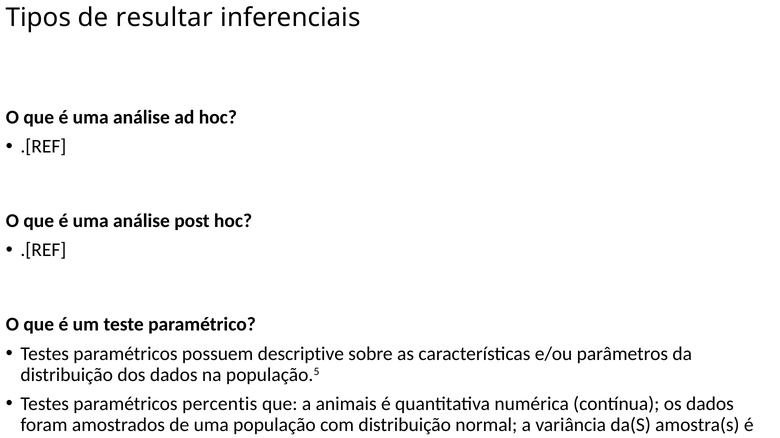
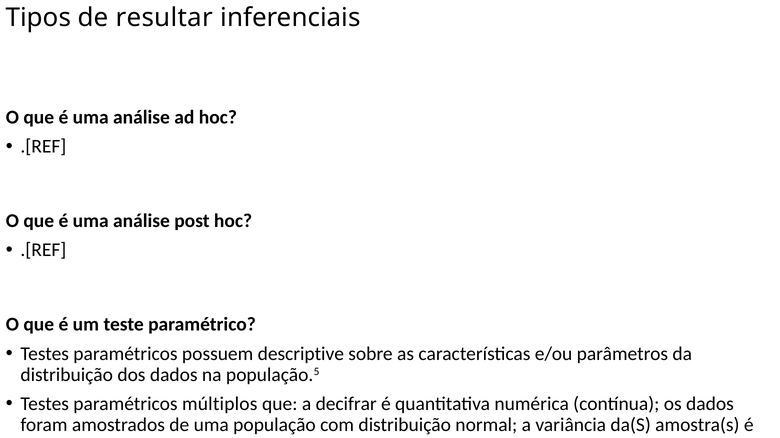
percentis: percentis -> múltiplos (220, 404)
animais: animais -> decifrar (346, 404)
